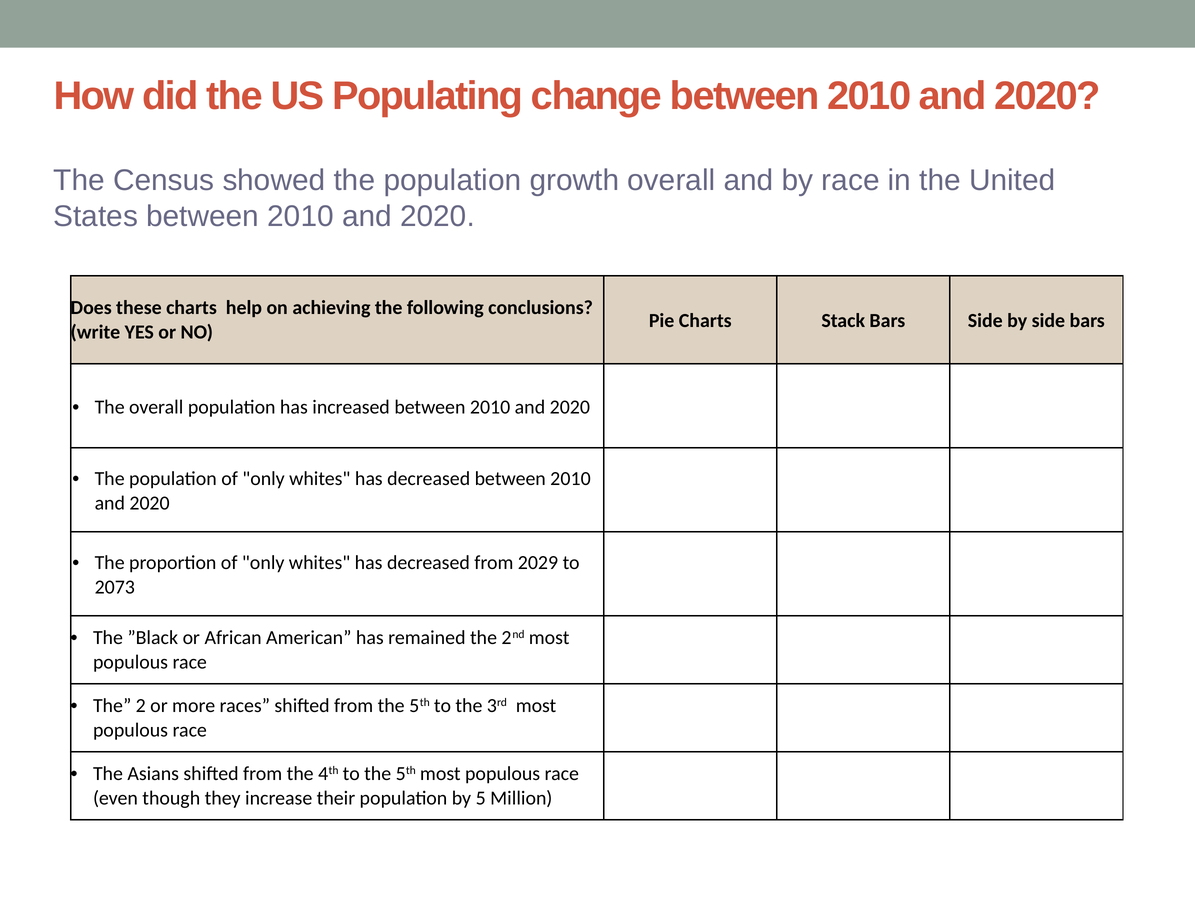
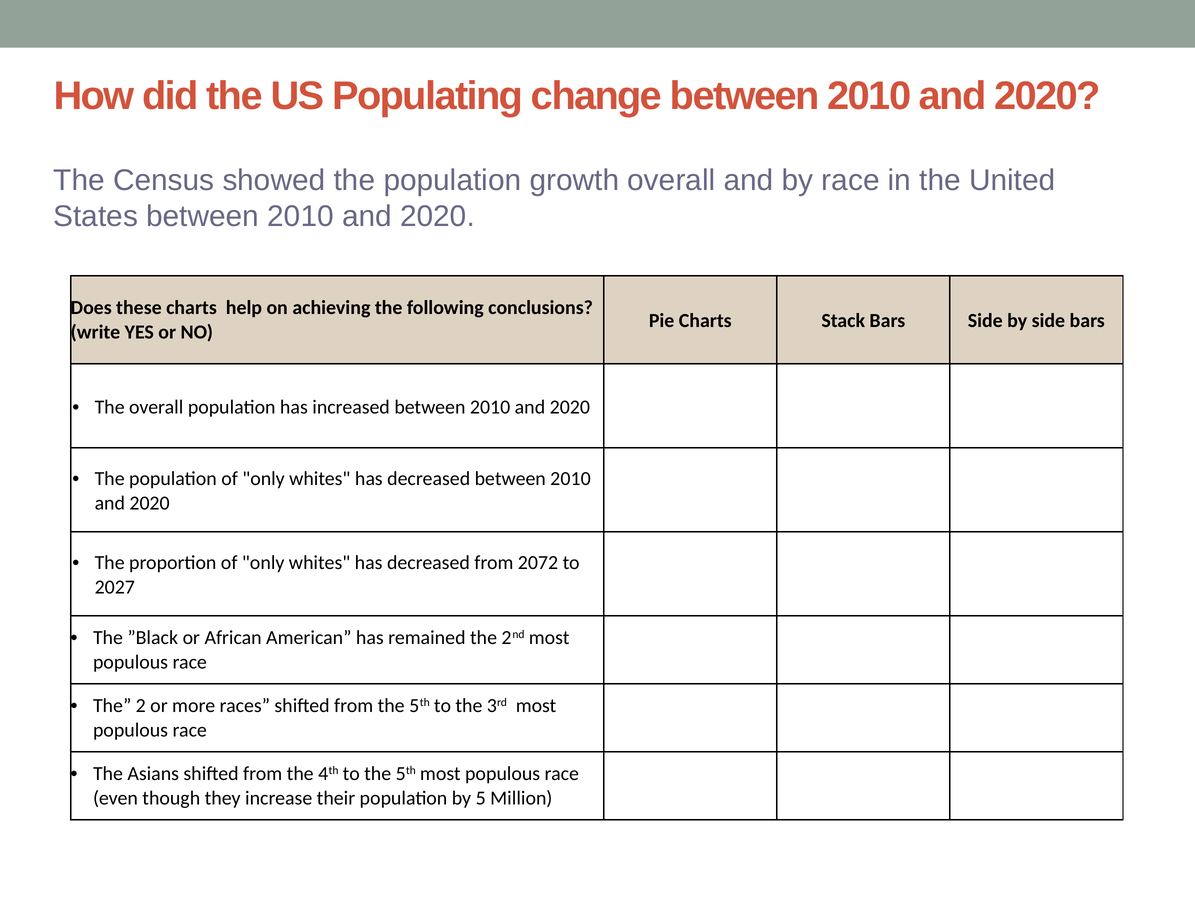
2029: 2029 -> 2072 (538, 562)
2073: 2073 -> 2027 (115, 587)
